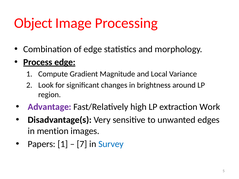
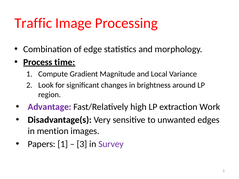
Object: Object -> Traffic (33, 23)
Process edge: edge -> time (65, 62)
7: 7 -> 3 (82, 144)
Survey colour: blue -> purple (111, 144)
